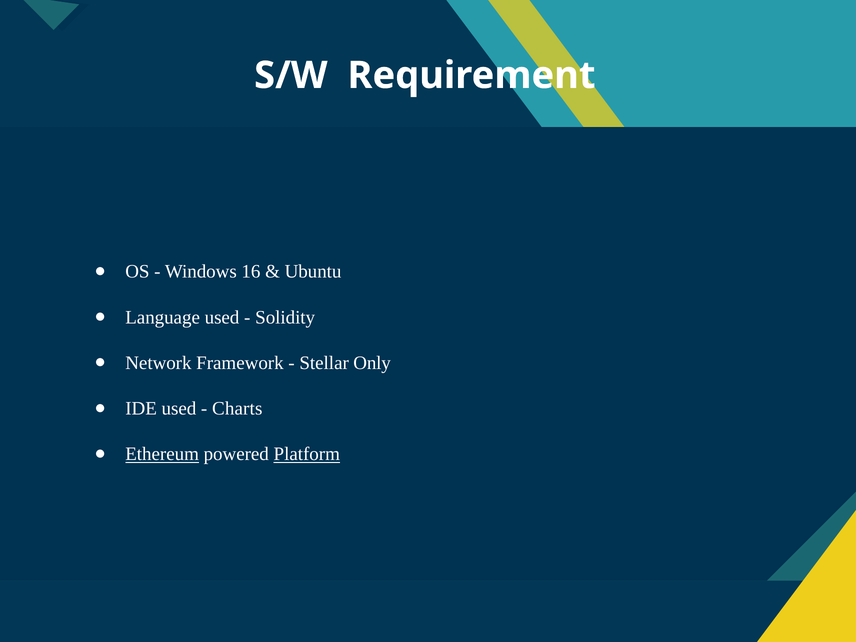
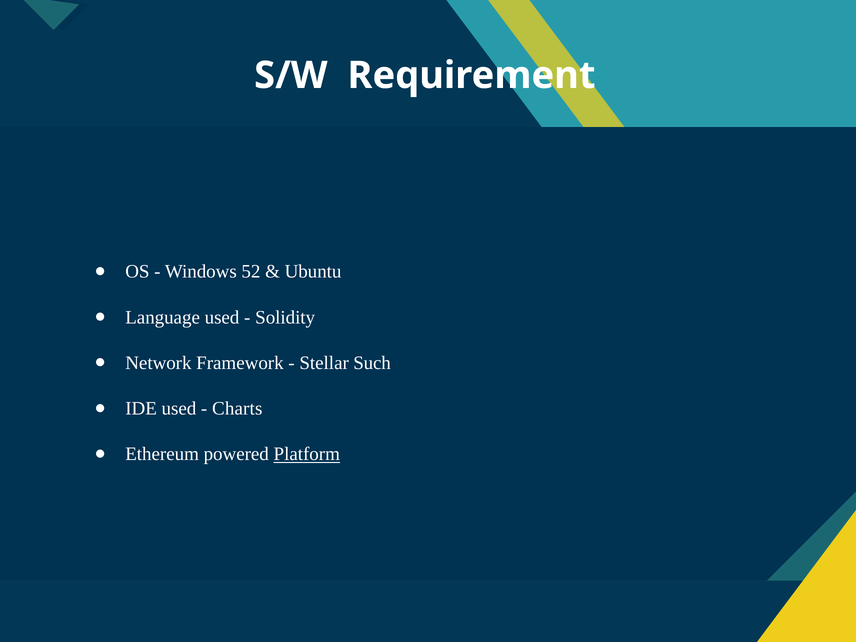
16: 16 -> 52 (251, 272)
Only: Only -> Such (372, 363)
Ethereum underline: present -> none (162, 454)
